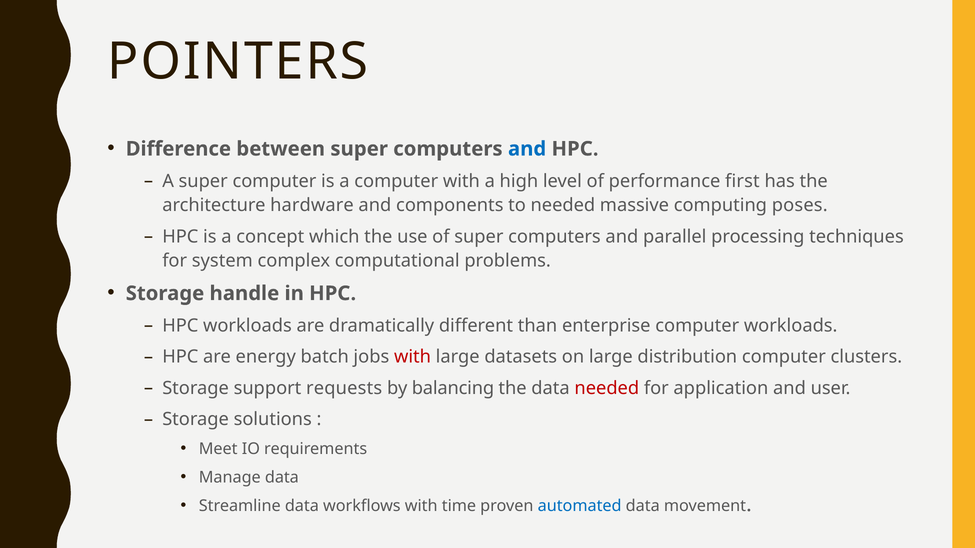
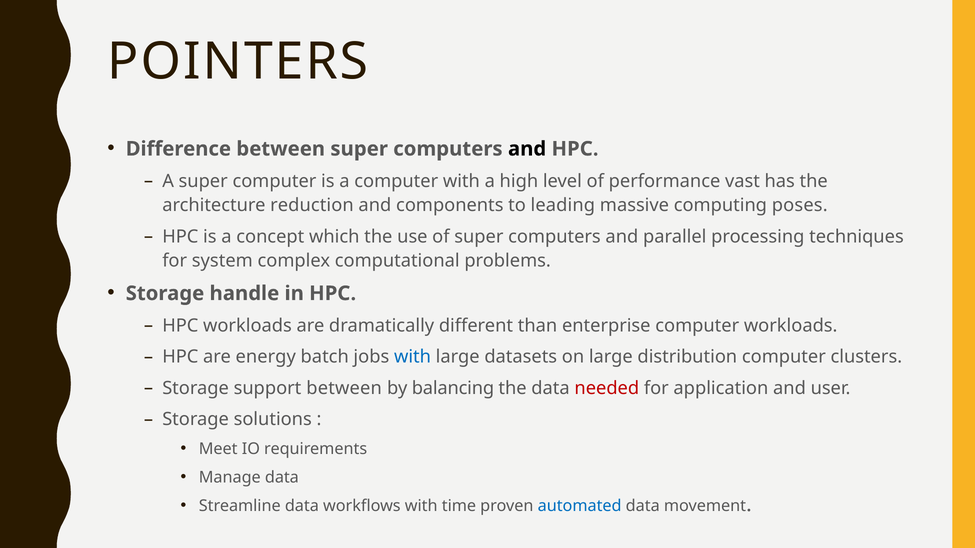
and colour: blue -> black (527, 149)
first: first -> vast (742, 181)
hardware: hardware -> reduction (312, 205)
to needed: needed -> leading (563, 205)
with colour: red -> blue (413, 357)
support requests: requests -> between (344, 388)
